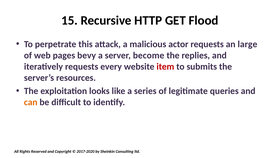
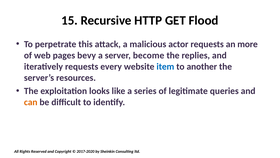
large: large -> more (248, 44)
item colour: red -> blue (165, 66)
submits: submits -> another (202, 66)
